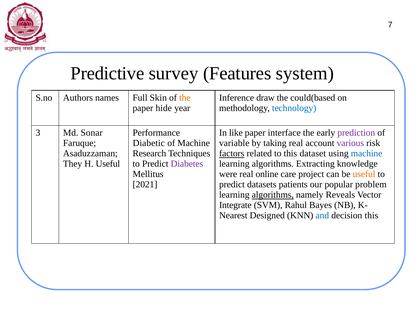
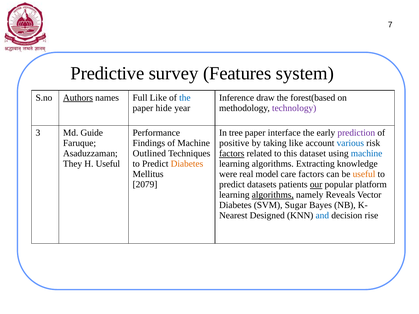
Authors underline: none -> present (78, 98)
Full Skin: Skin -> Like (158, 98)
the colour: orange -> blue (185, 98)
could(based: could(based -> forest(based (313, 98)
technology colour: blue -> purple (294, 108)
Sonar: Sonar -> Guide (92, 133)
like: like -> tree (236, 133)
Diabetic: Diabetic -> Findings (149, 143)
variable: variable -> positive (234, 143)
taking real: real -> like (296, 143)
various colour: purple -> blue (350, 143)
Research: Research -> Outlined (149, 154)
Diabetes colour: purple -> orange (187, 164)
online: online -> model (267, 174)
care project: project -> factors (311, 174)
2021: 2021 -> 2079 (145, 185)
our underline: none -> present (316, 185)
problem: problem -> platform (371, 185)
Integrate: Integrate -> Diabetes (235, 205)
Rahul: Rahul -> Sugar (296, 205)
decision this: this -> rise (371, 216)
